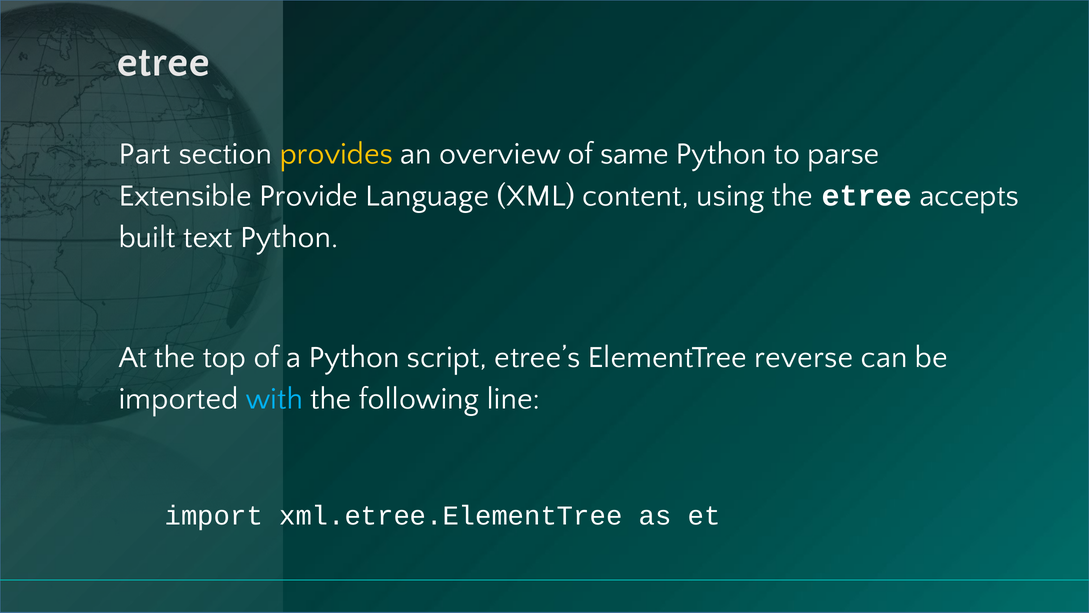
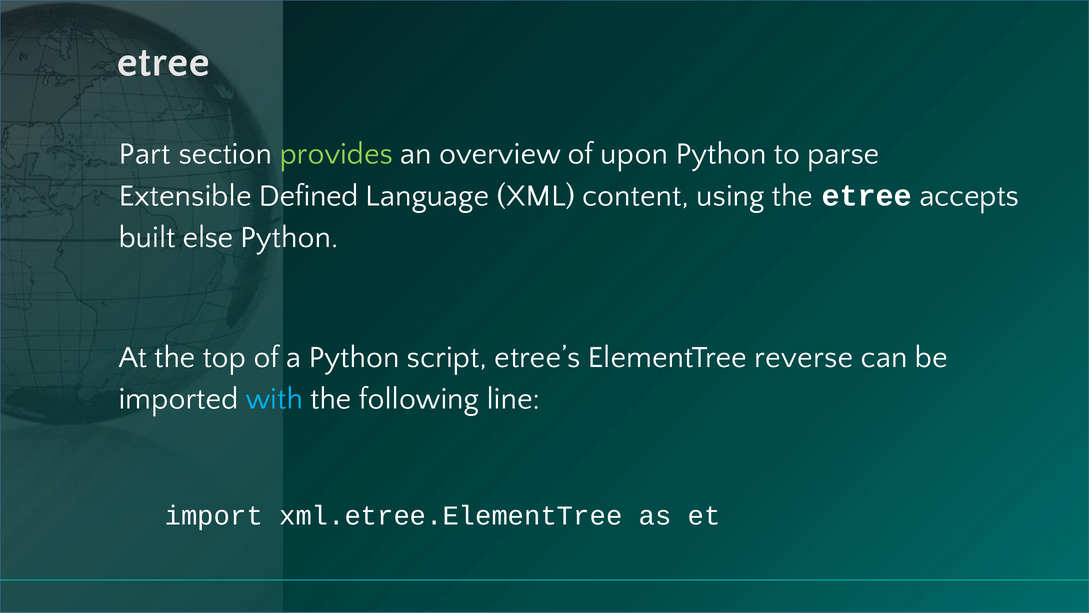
provides colour: yellow -> light green (336, 154)
same: same -> upon (634, 154)
Provide: Provide -> Defined (309, 195)
text: text -> else (208, 237)
